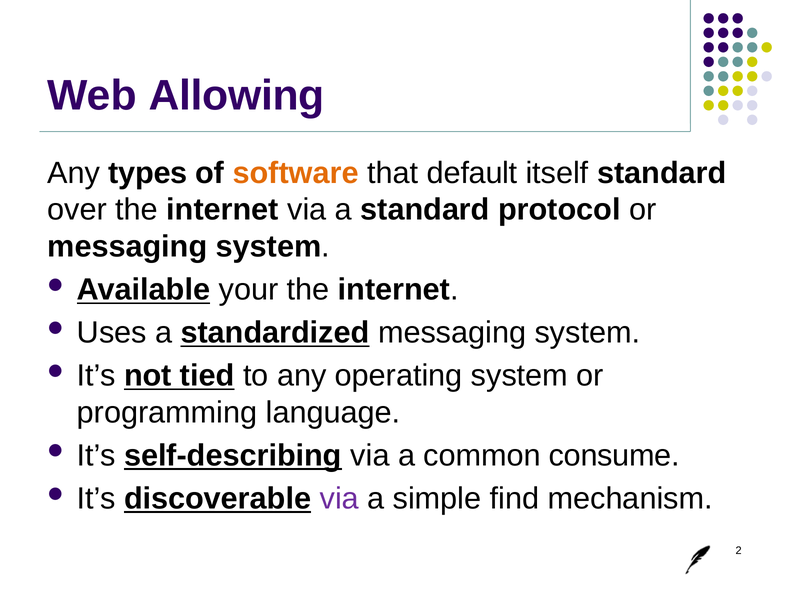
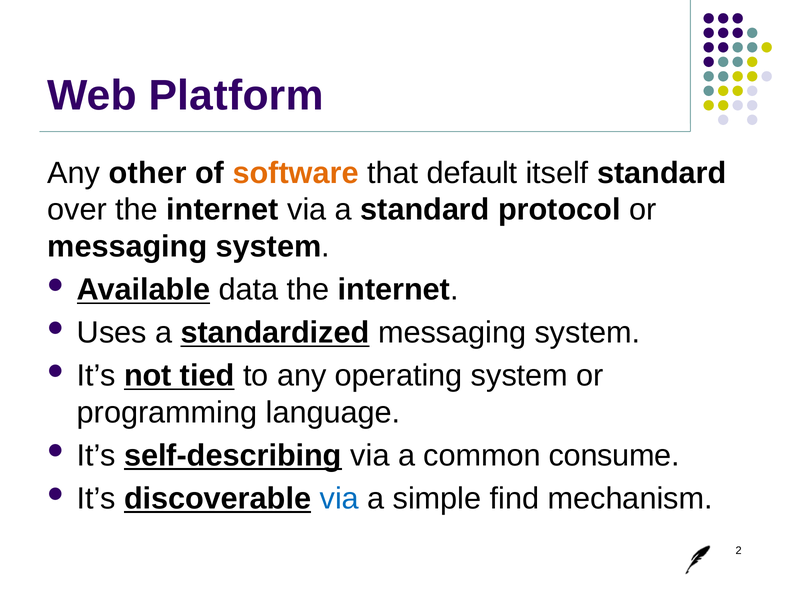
Allowing: Allowing -> Platform (236, 96)
types: types -> other (148, 173)
your: your -> data (249, 290)
via colour: purple -> blue (339, 498)
